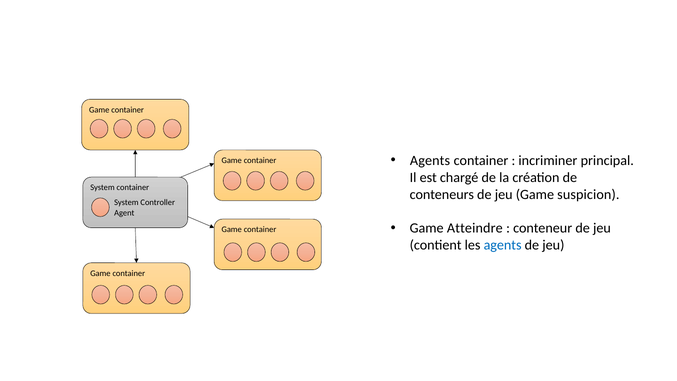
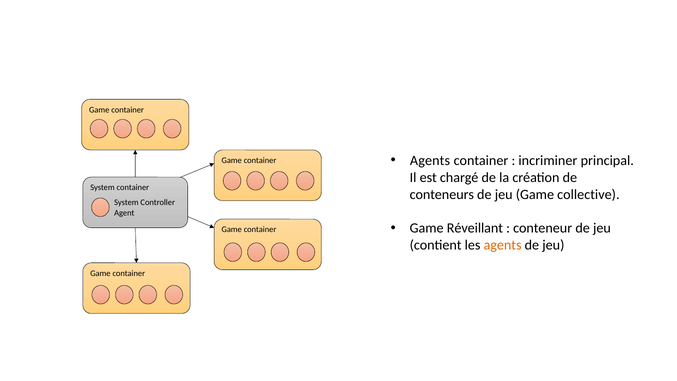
suspicion: suspicion -> collective (588, 194)
Atteindre: Atteindre -> Réveillant (475, 228)
agents colour: blue -> orange (503, 245)
